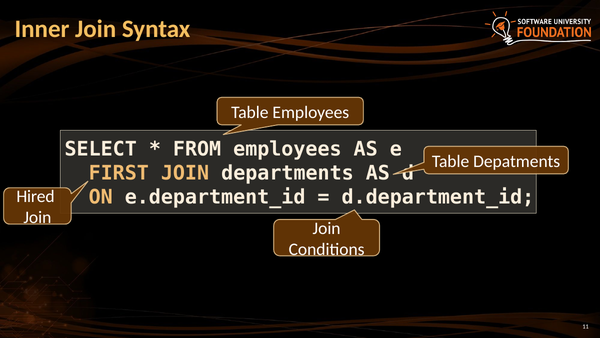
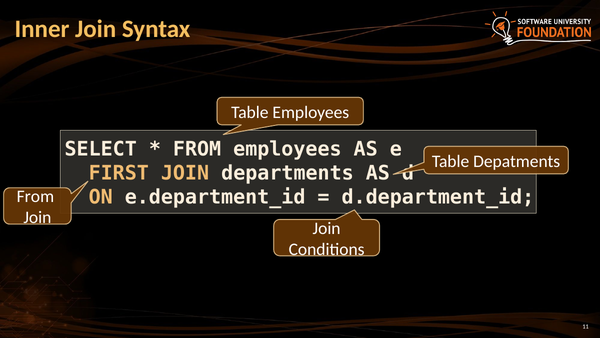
Hired: Hired -> From (35, 196)
